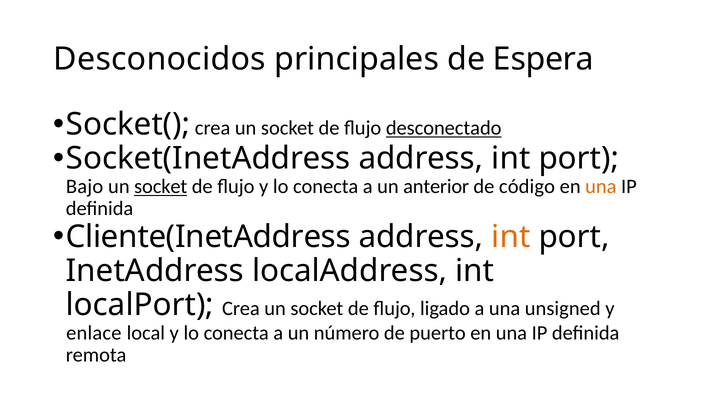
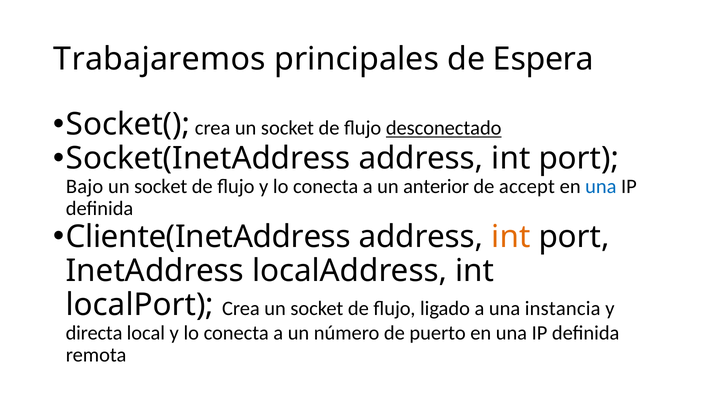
Desconocidos: Desconocidos -> Trabajaremos (160, 59)
socket underline: present -> none (161, 187)
código: código -> accept (527, 187)
una colour: orange -> blue (601, 187)
unsigned: unsigned -> instancia (563, 308)
enlace: enlace -> directa (94, 333)
